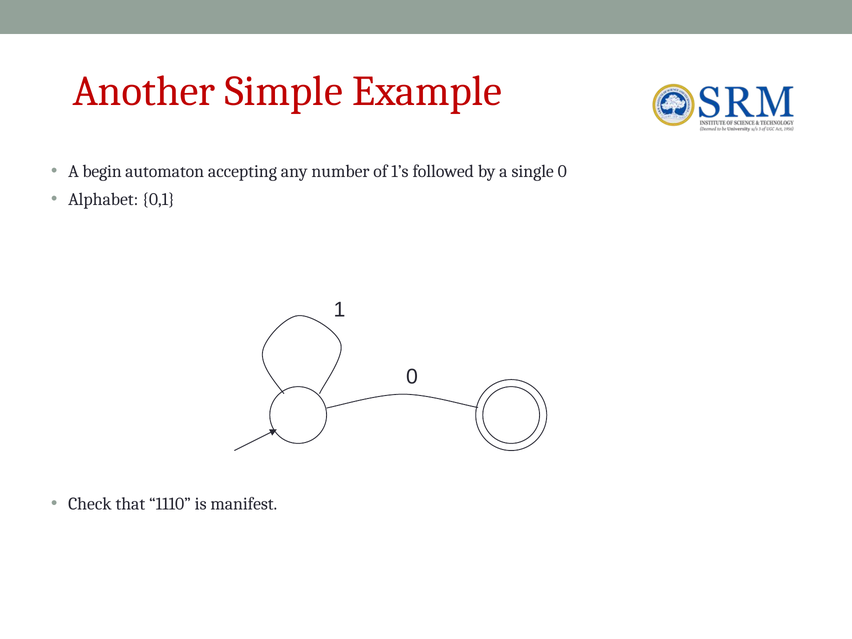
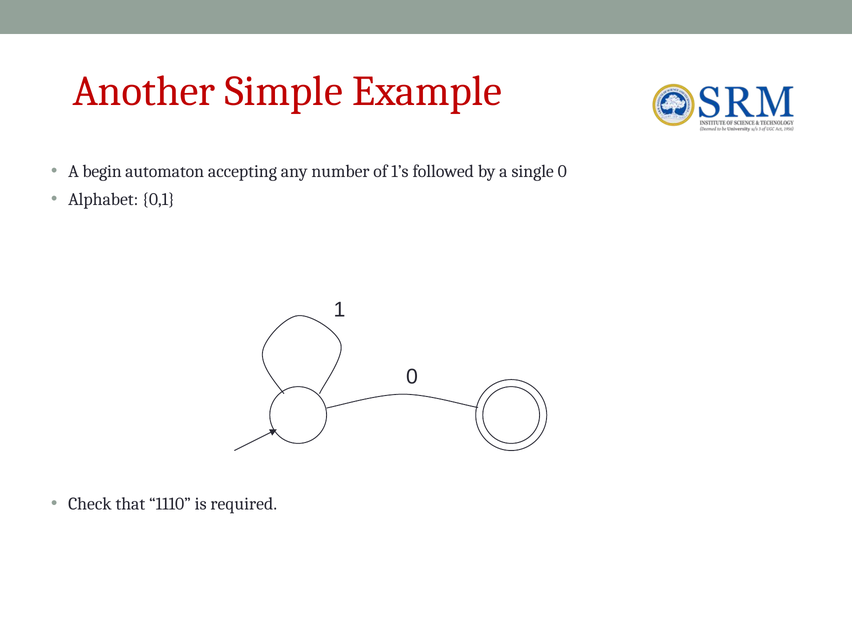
manifest: manifest -> required (244, 504)
